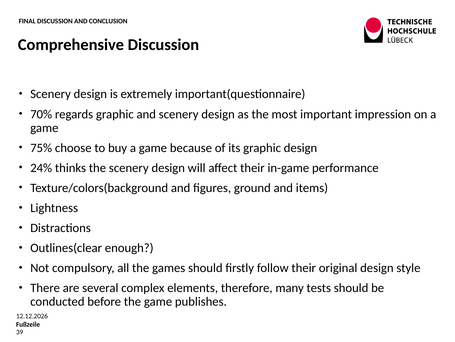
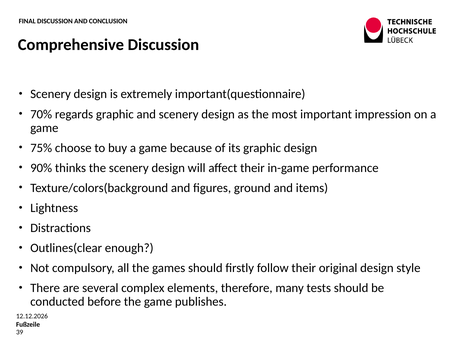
24%: 24% -> 90% (41, 168)
